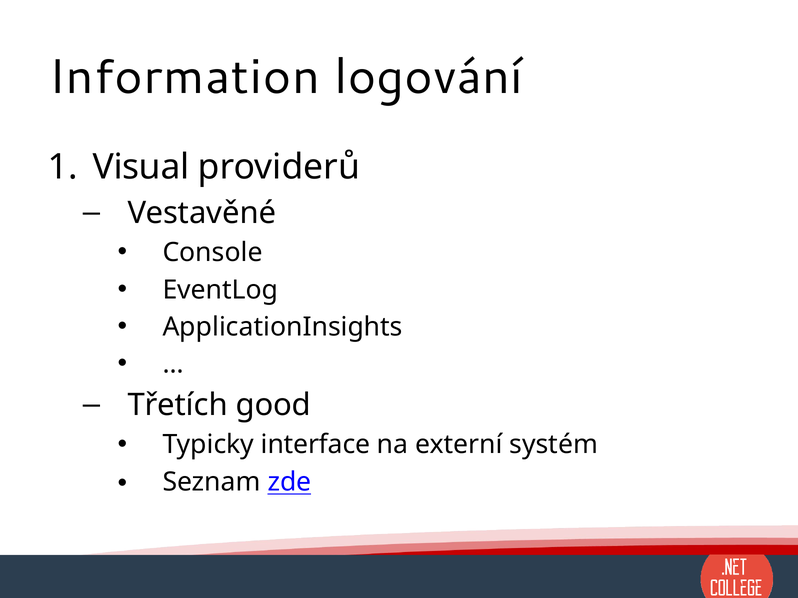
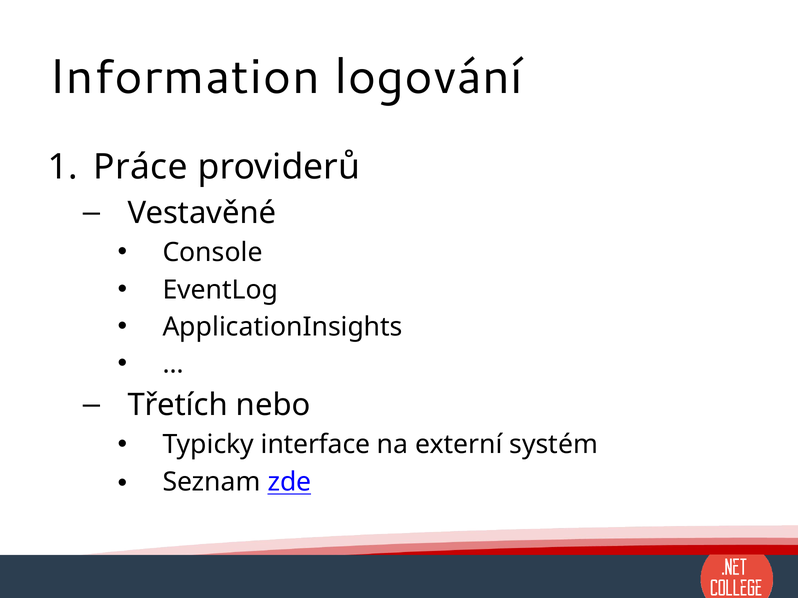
Visual: Visual -> Práce (141, 167)
good: good -> nebo (273, 406)
